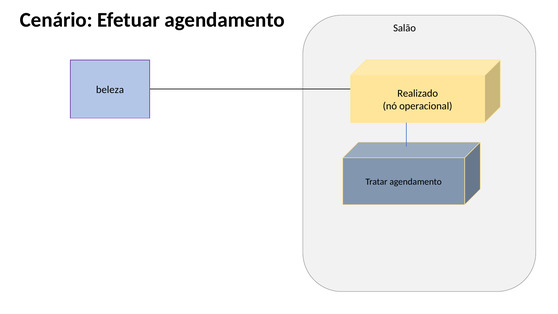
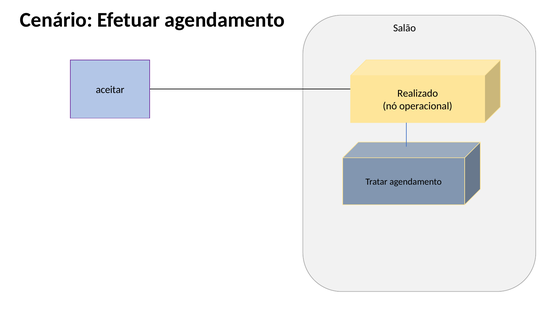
beleza: beleza -> aceitar (110, 90)
